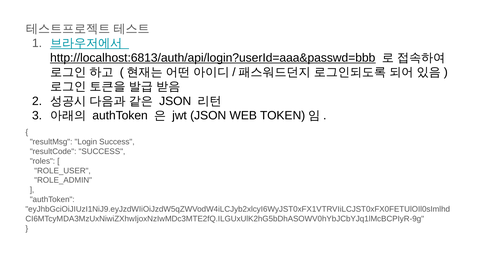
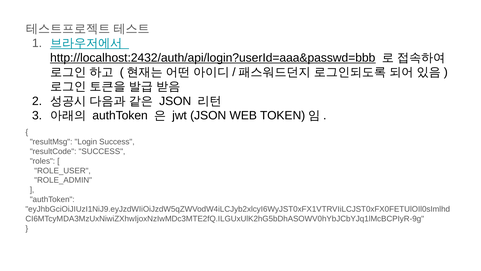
http://localhost:6813/auth/api/login?userId=aaa&passwd=bbb: http://localhost:6813/auth/api/login?userId=aaa&passwd=bbb -> http://localhost:2432/auth/api/login?userId=aaa&passwd=bbb (213, 58)
